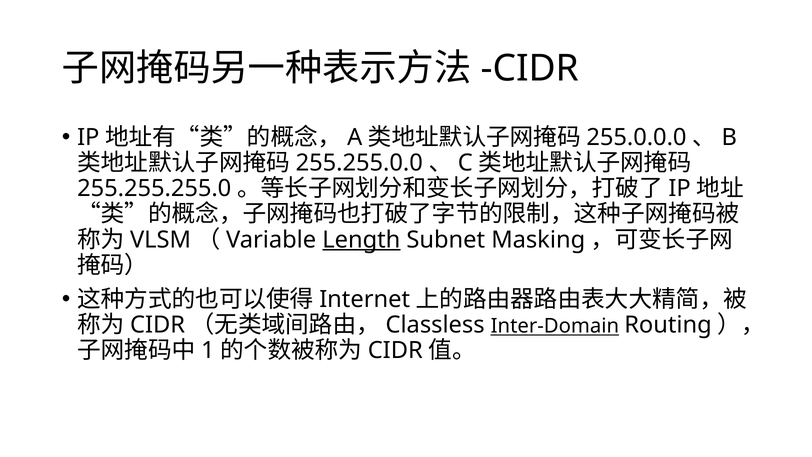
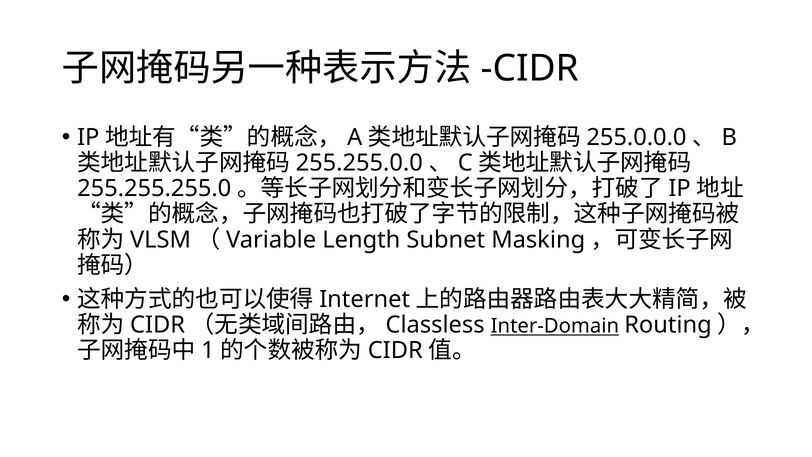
Length underline: present -> none (361, 240)
